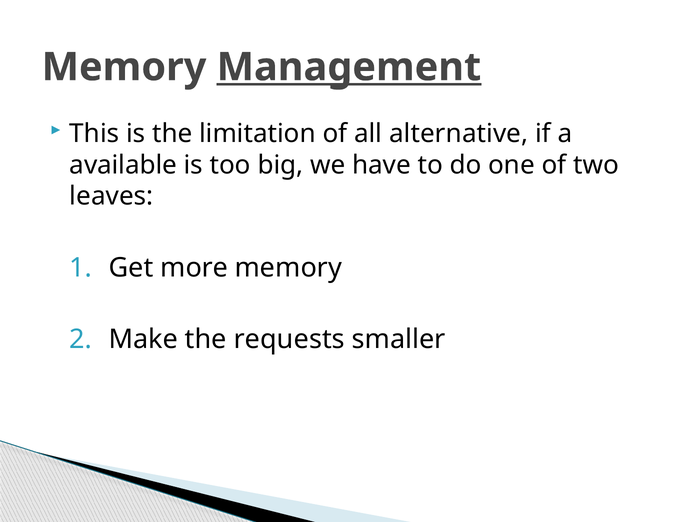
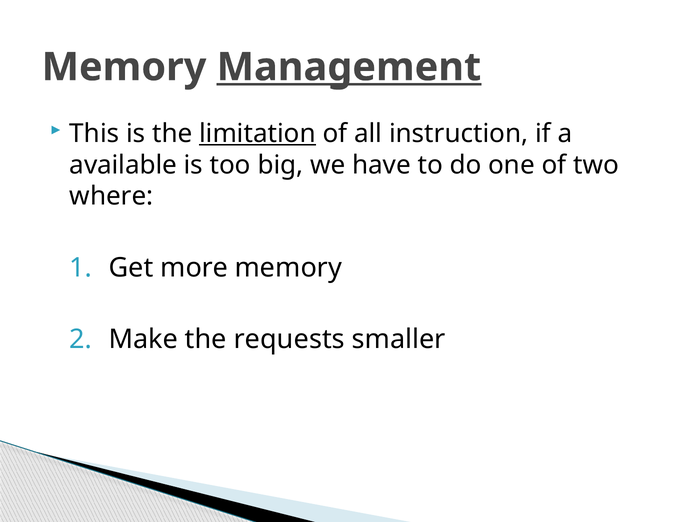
limitation underline: none -> present (257, 134)
alternative: alternative -> instruction (459, 134)
leaves: leaves -> where (111, 196)
